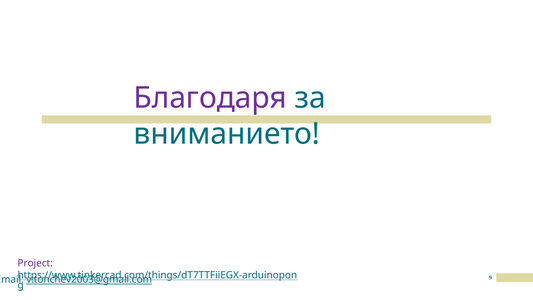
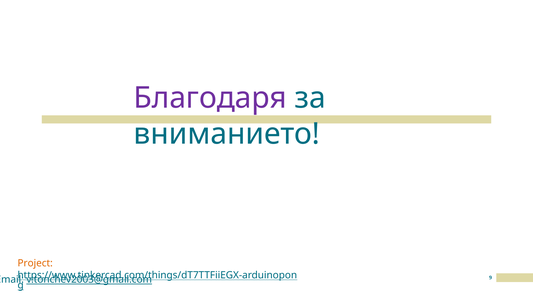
Project colour: purple -> orange (35, 263)
